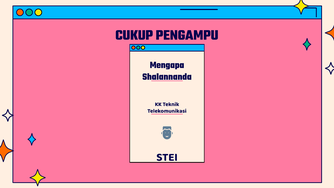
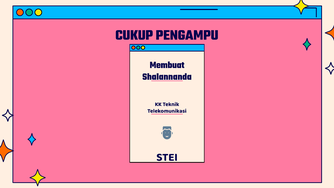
Mengapa: Mengapa -> Membuat (167, 65)
